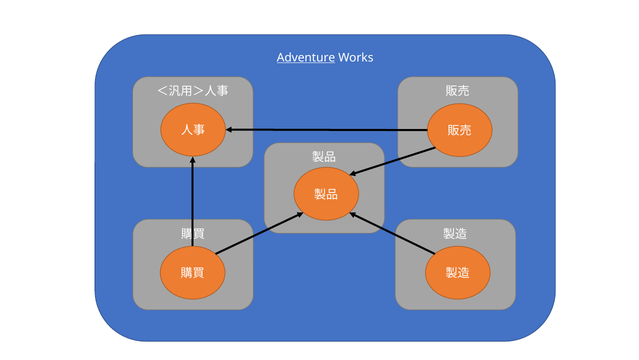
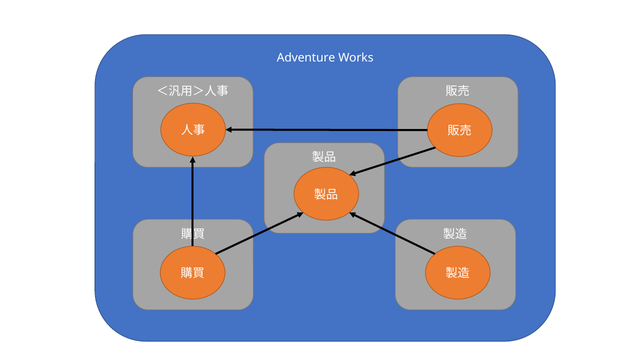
Adventure underline: present -> none (306, 58)
